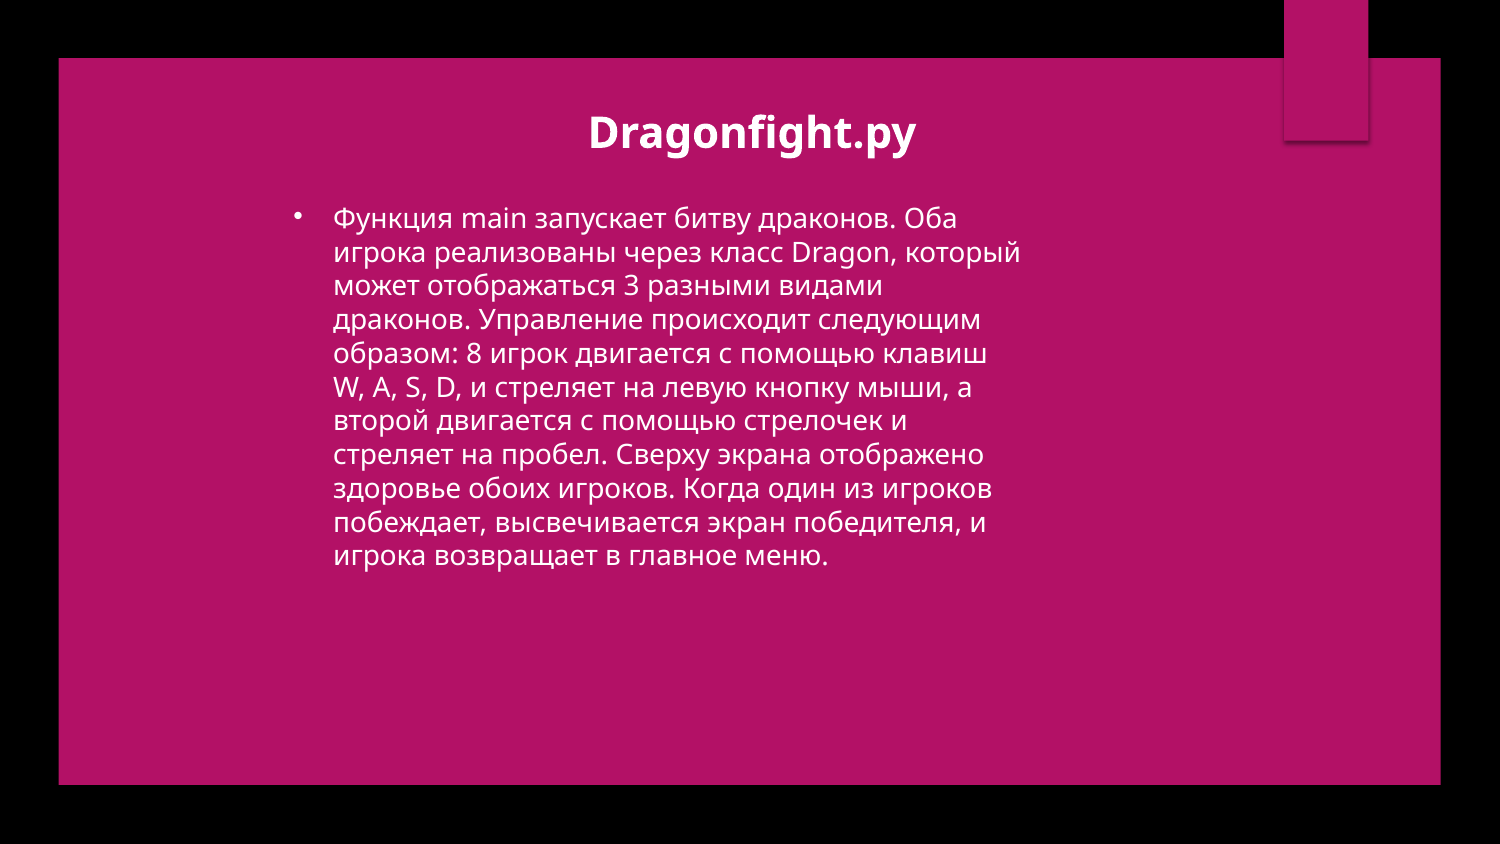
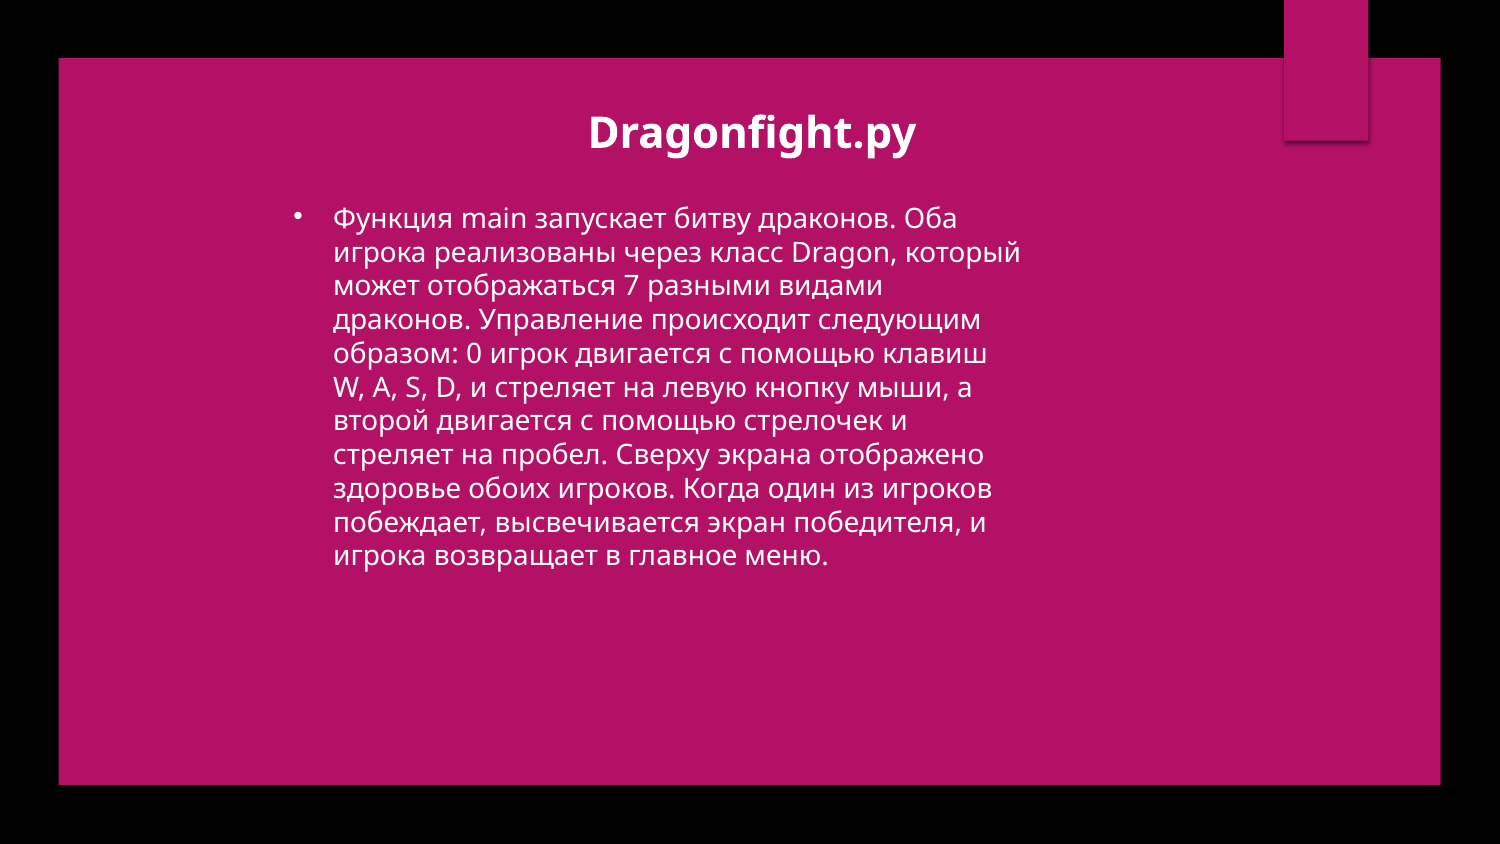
3: 3 -> 7 (632, 286)
8: 8 -> 0 (474, 354)
